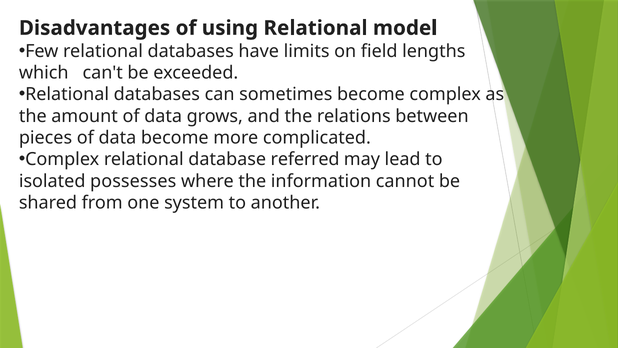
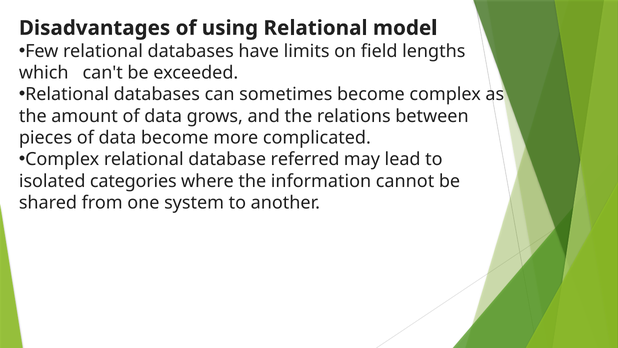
possesses: possesses -> categories (133, 181)
